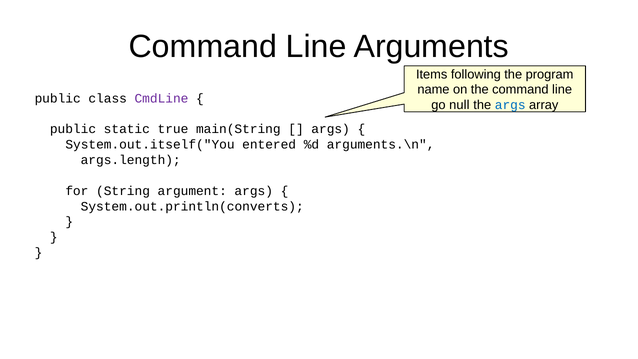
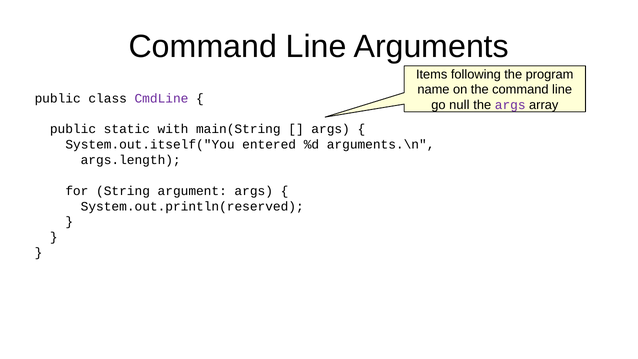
args colour: blue -> purple (510, 105)
true: true -> with (173, 129)
System.out.println(converts: System.out.println(converts -> System.out.println(reserved (192, 206)
